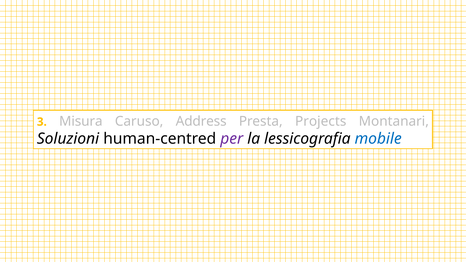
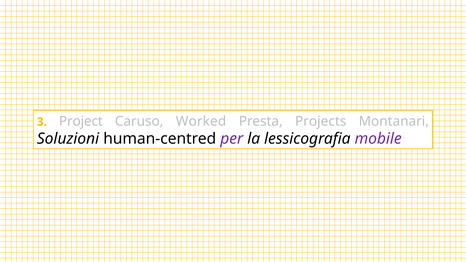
Misura: Misura -> Project (81, 121)
Address: Address -> Worked (201, 121)
mobile colour: blue -> purple (378, 139)
